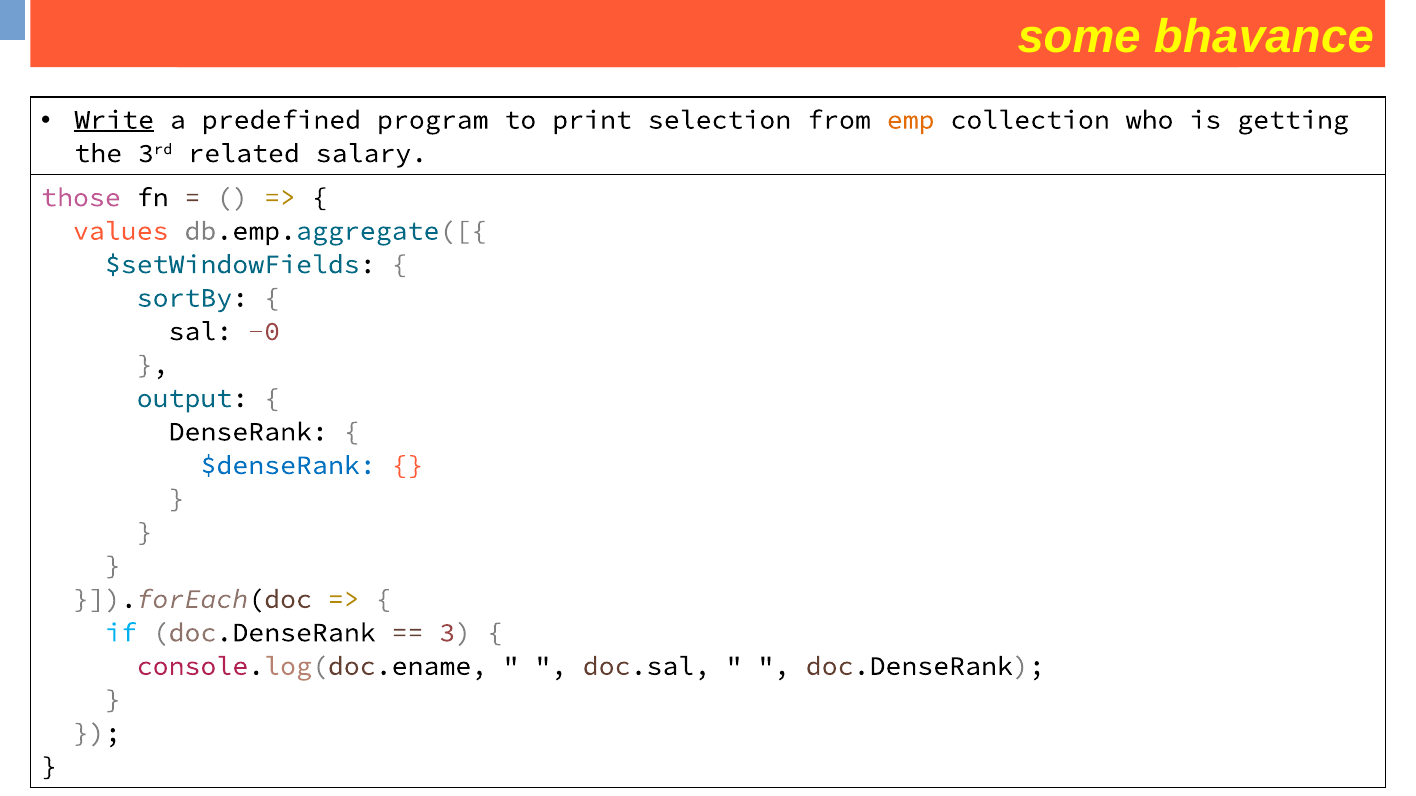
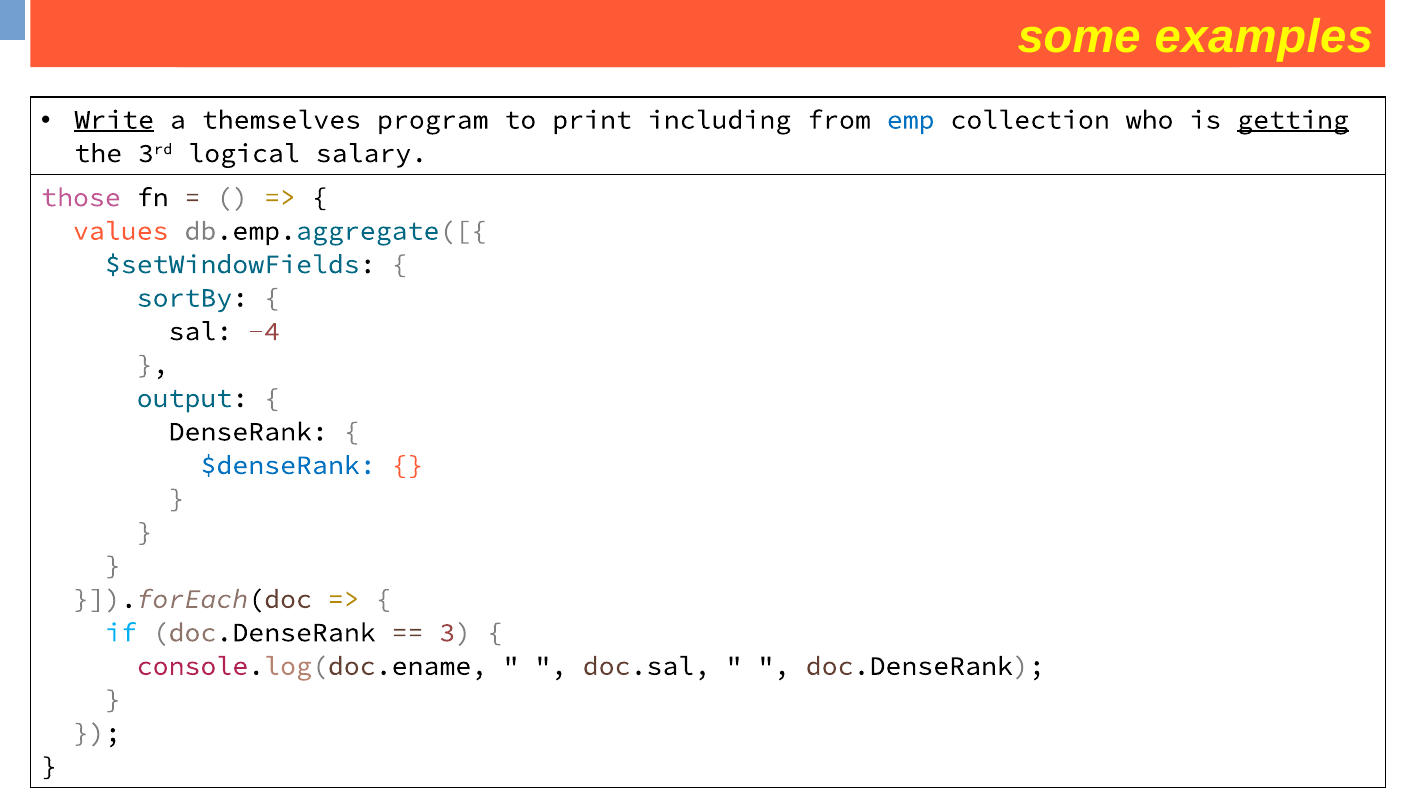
bhavance: bhavance -> examples (1264, 37)
predefined: predefined -> themselves (281, 120)
selection: selection -> including (719, 120)
emp colour: orange -> blue (911, 120)
getting underline: none -> present (1293, 120)
related: related -> logical (244, 153)
-0: -0 -> -4 (264, 332)
